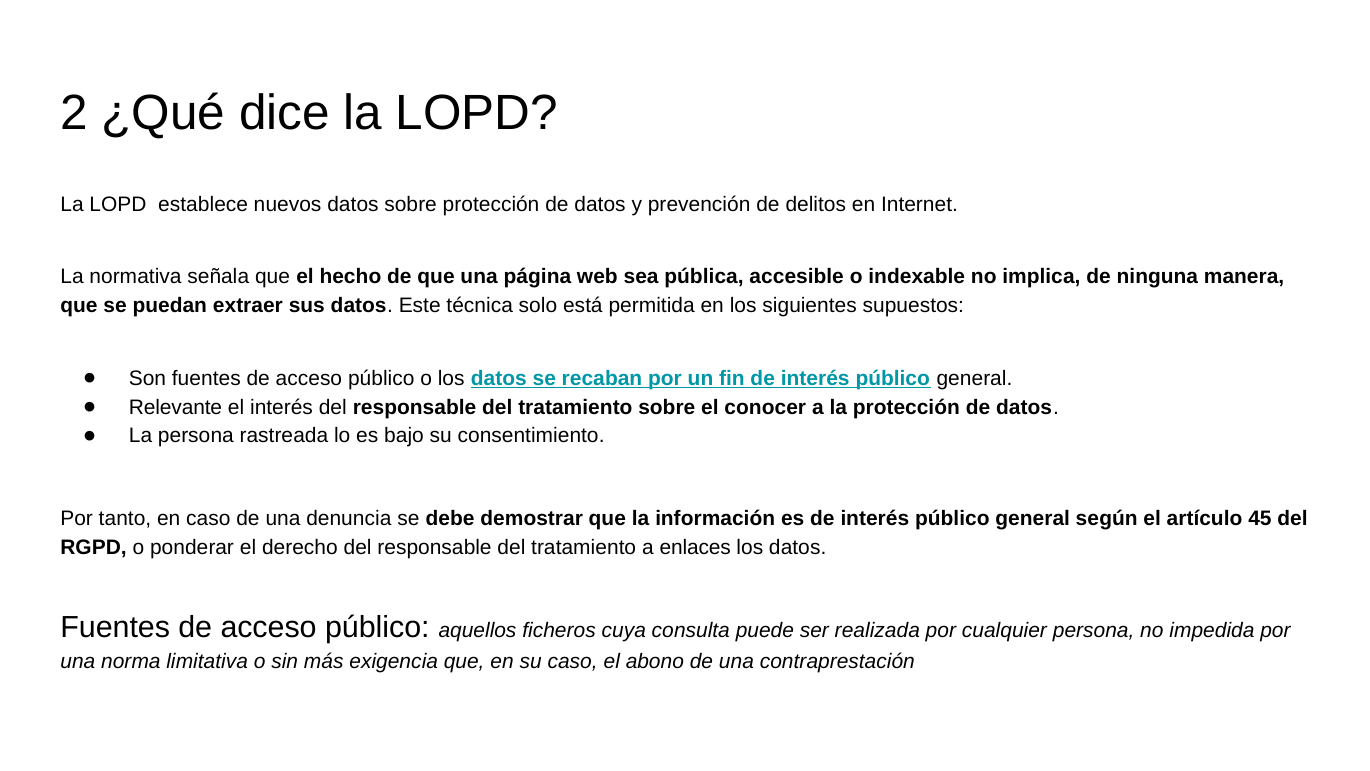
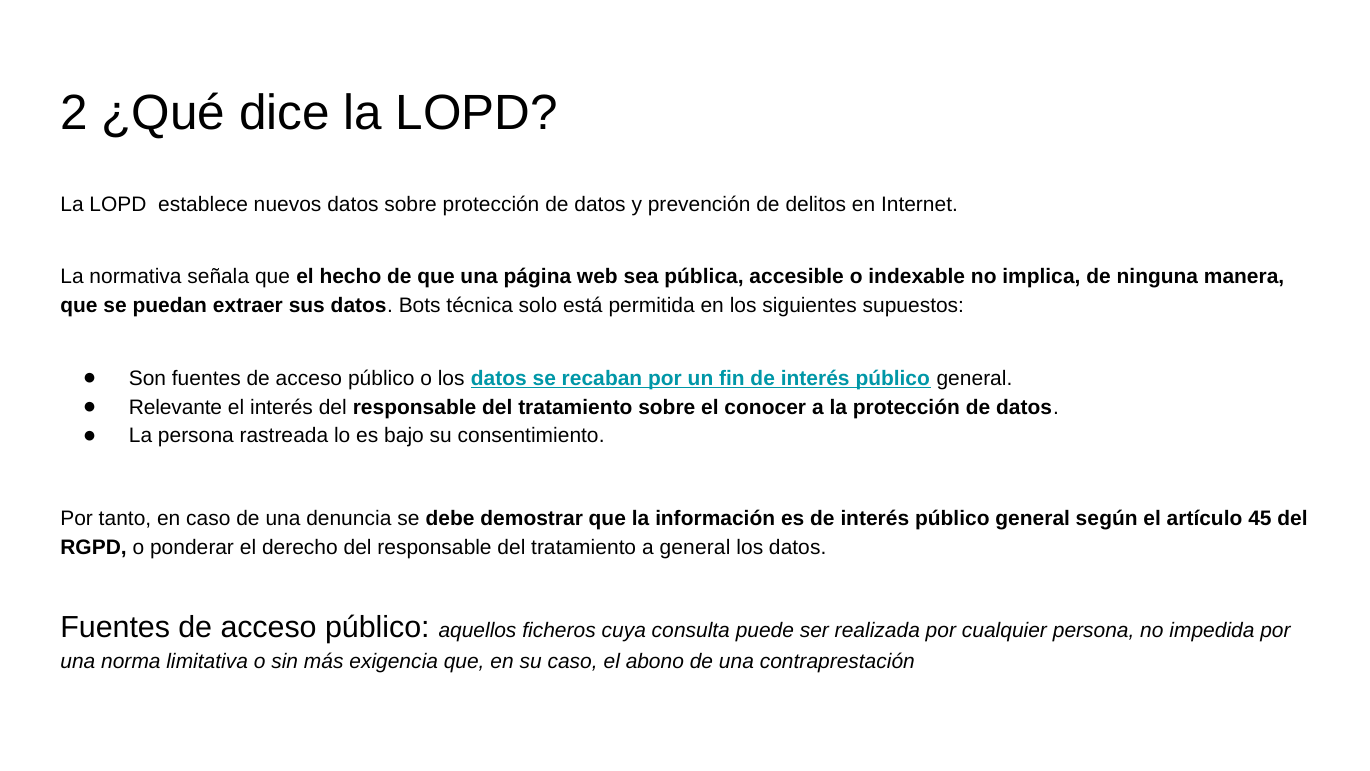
Este: Este -> Bots (420, 306)
a enlaces: enlaces -> general (695, 547)
